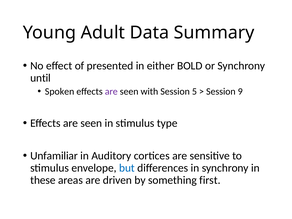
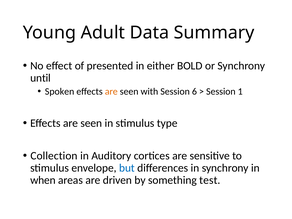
are colour: purple -> orange (111, 91)
5: 5 -> 6 (194, 91)
9: 9 -> 1 (240, 91)
Unfamiliar: Unfamiliar -> Collection (54, 156)
these: these -> when (43, 180)
first: first -> test (210, 180)
